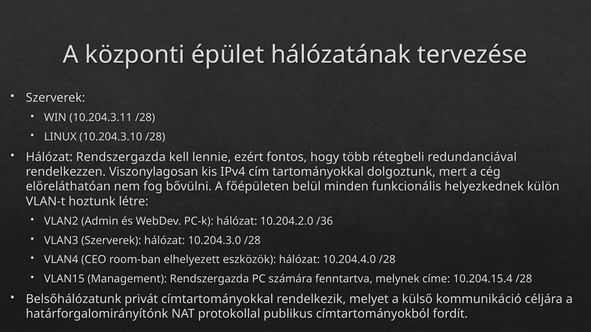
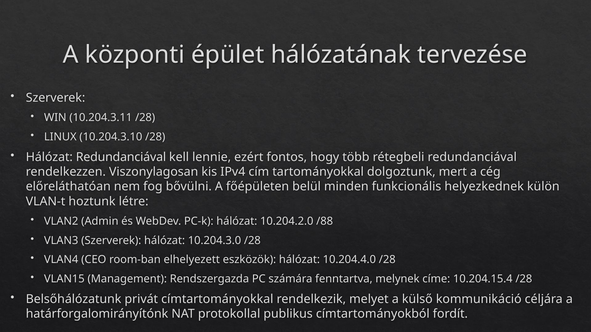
Hálózat Rendszergazda: Rendszergazda -> Redundanciával (121, 157)
/36: /36 -> /88 (325, 221)
